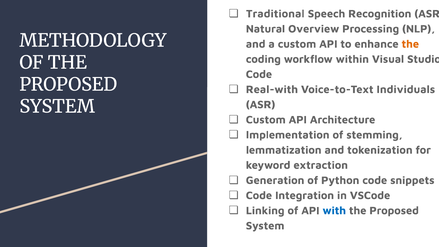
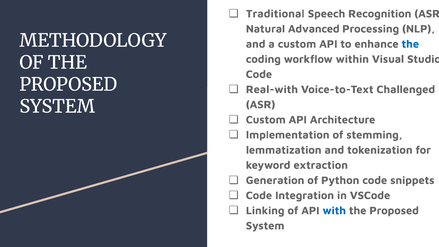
Overview: Overview -> Advanced (314, 29)
the colour: orange -> blue (410, 44)
Individuals: Individuals -> Challenged (406, 89)
